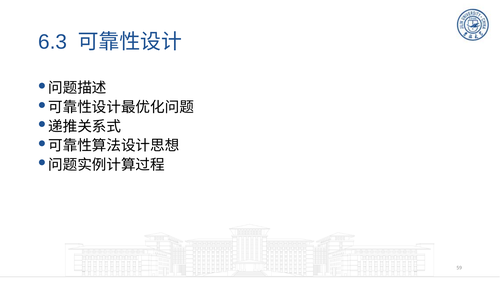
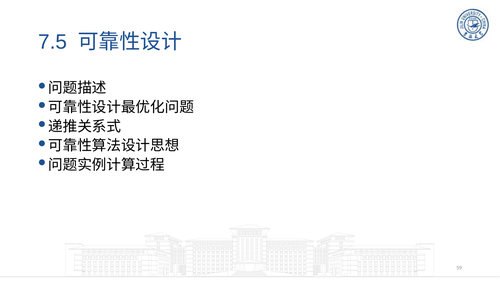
6.3: 6.3 -> 7.5 (53, 42)
